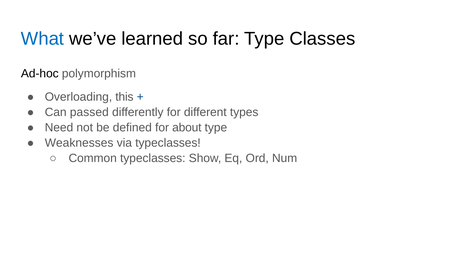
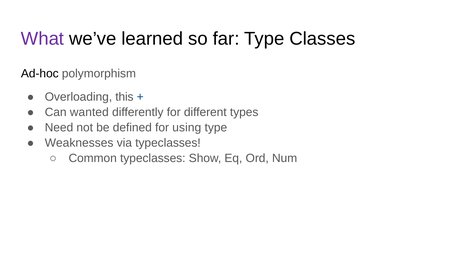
What colour: blue -> purple (43, 39)
passed: passed -> wanted (89, 112)
about: about -> using (187, 127)
